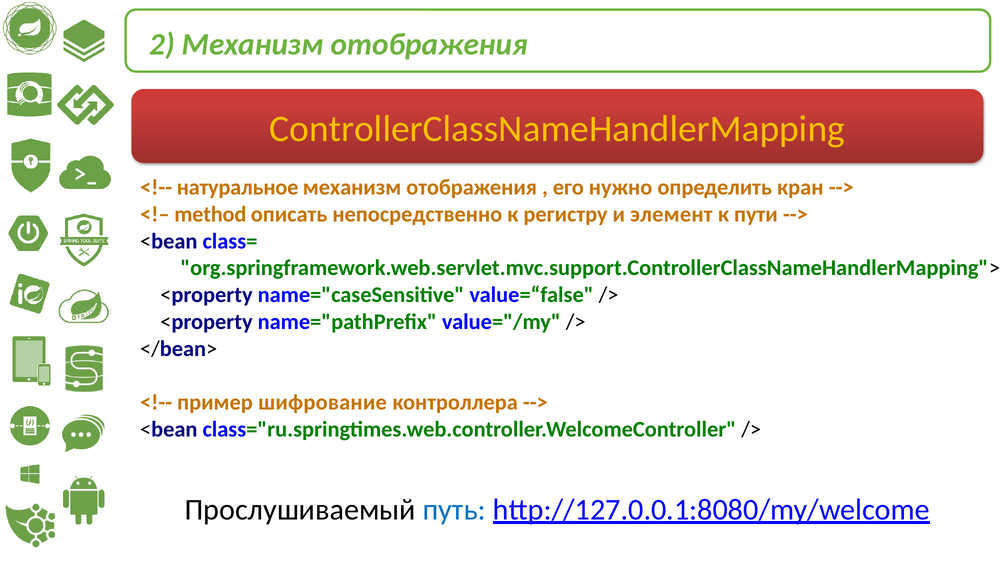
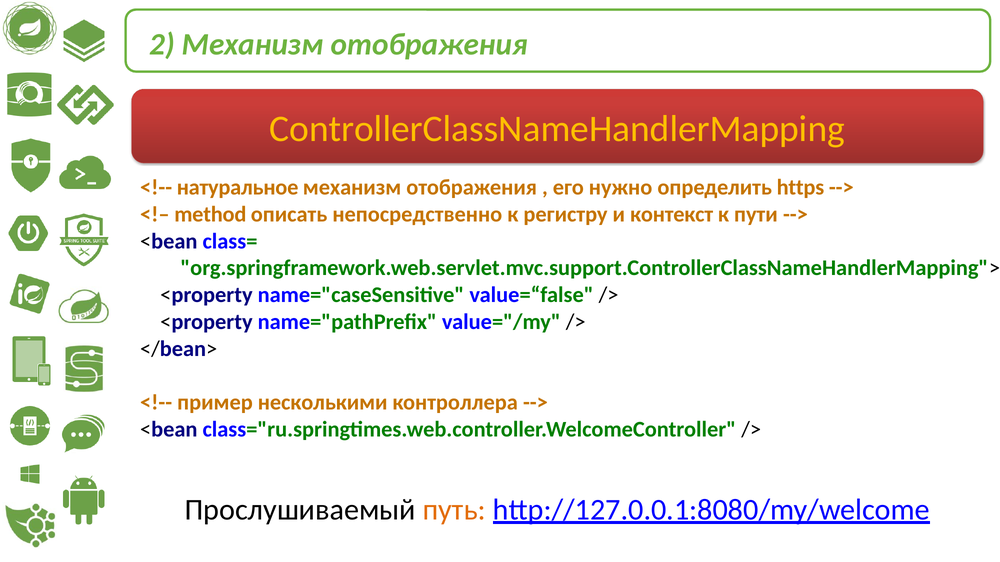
кран: кран -> https (800, 188)
элемент: элемент -> контекст (672, 215)
шифрование: шифрование -> несколькими (323, 403)
путь colour: blue -> orange (454, 510)
